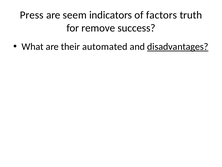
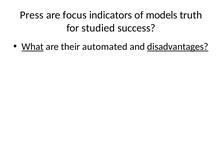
seem: seem -> focus (75, 15)
factors: factors -> models (162, 15)
remove: remove -> studied (98, 28)
What underline: none -> present (33, 47)
